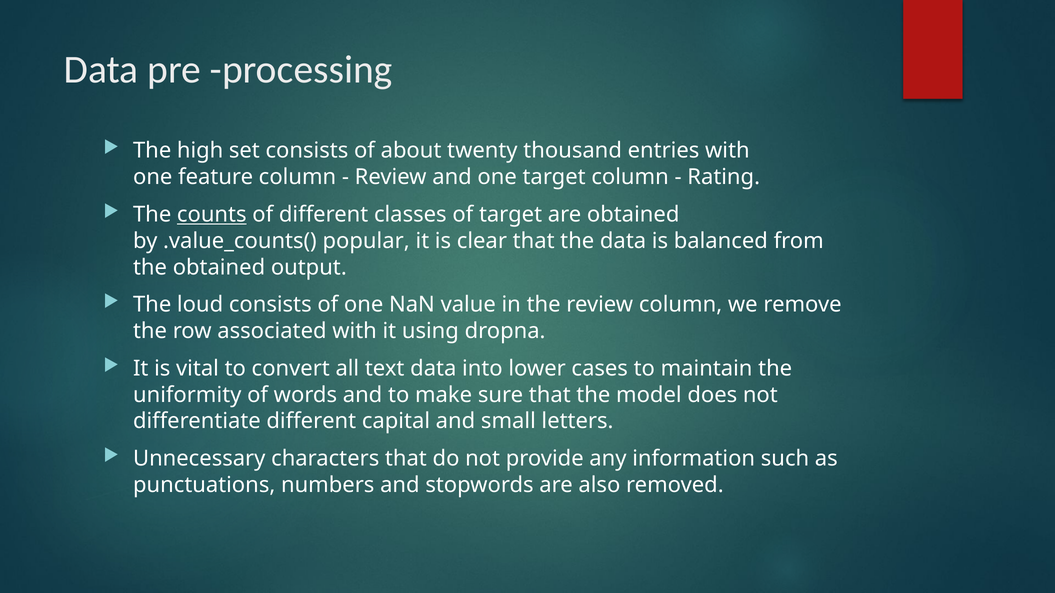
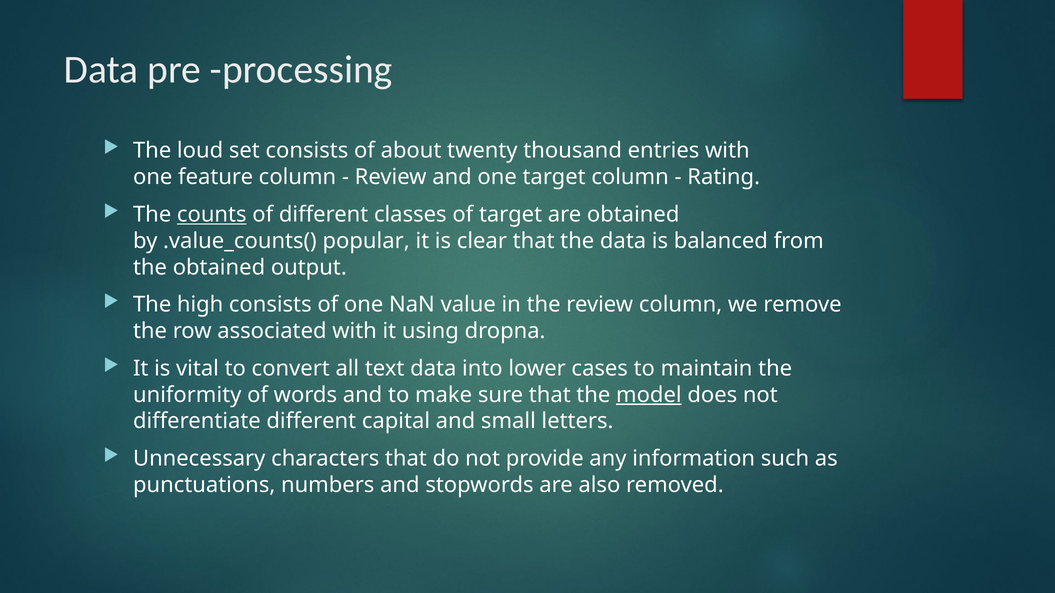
high: high -> loud (200, 151)
loud: loud -> high (200, 305)
model underline: none -> present (649, 395)
